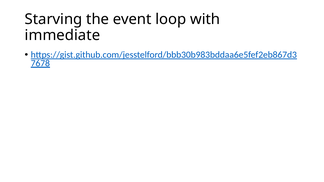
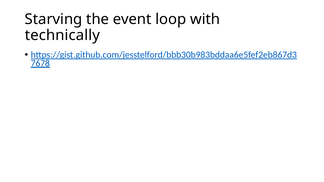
immediate: immediate -> technically (62, 35)
